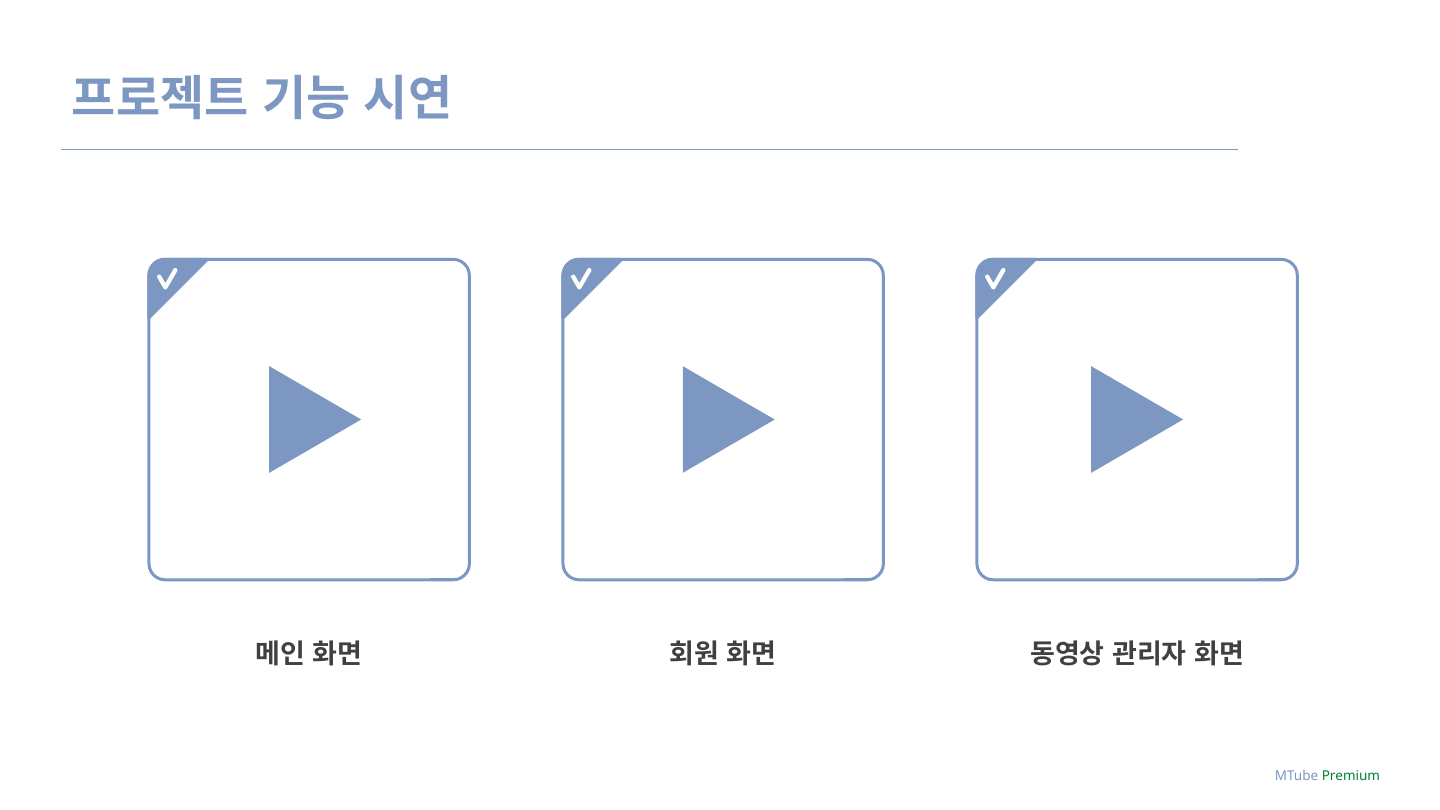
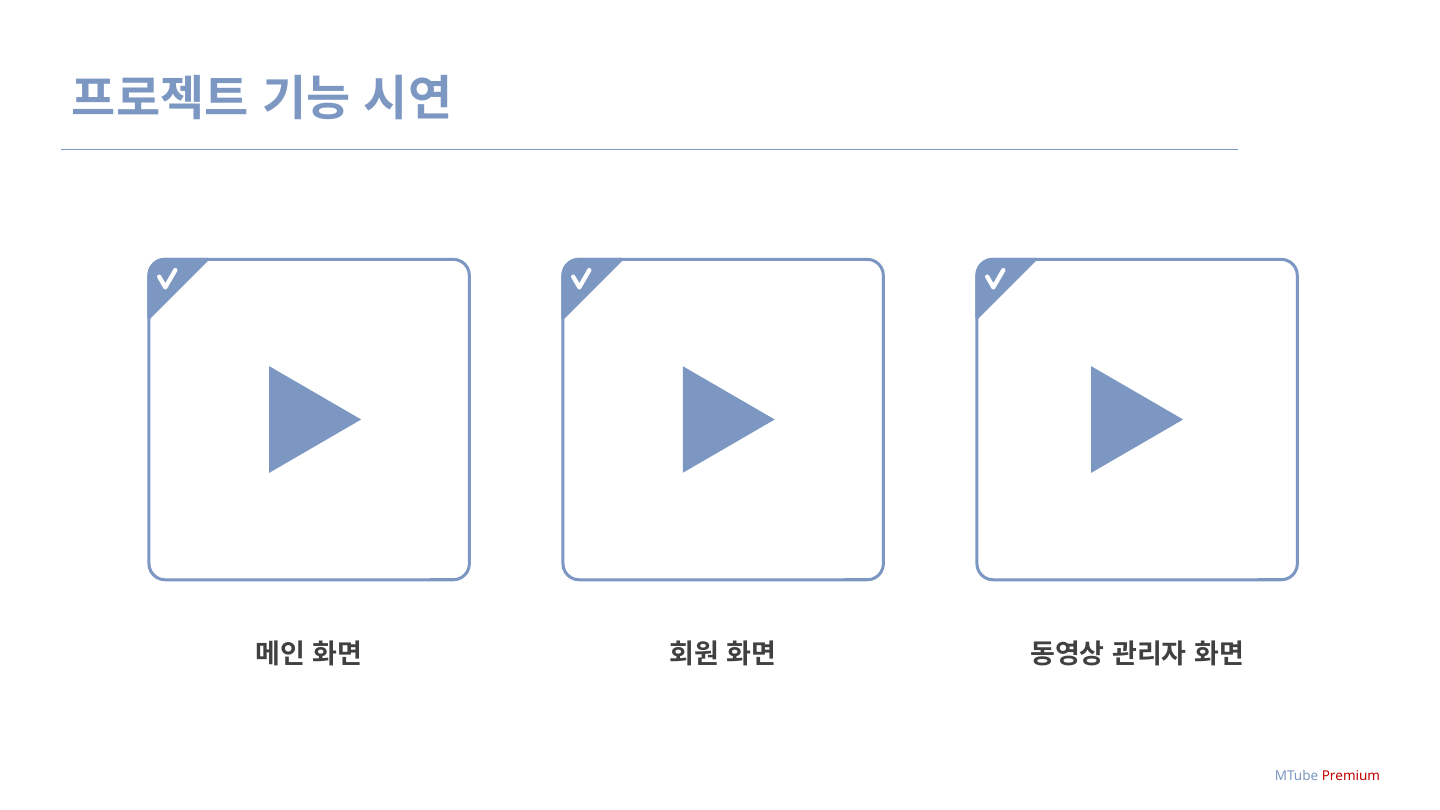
Premium colour: green -> red (1351, 776)
